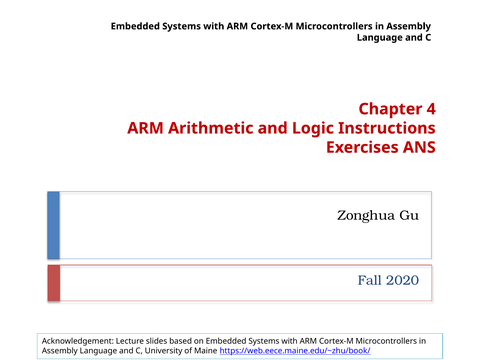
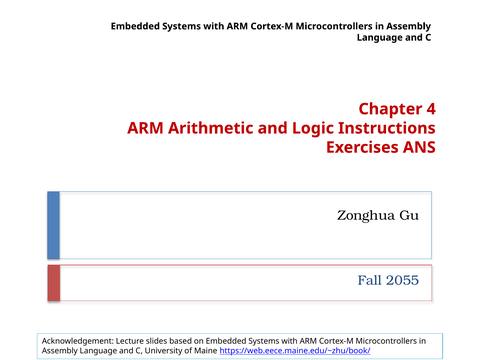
2020: 2020 -> 2055 (403, 280)
